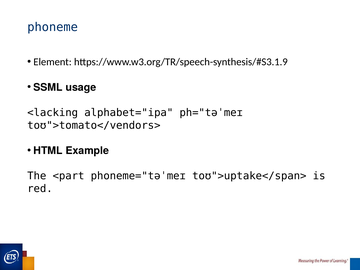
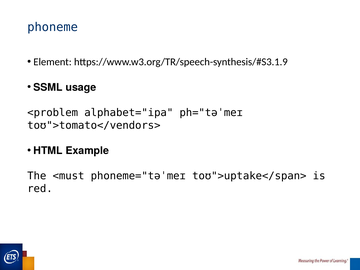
<lacking: <lacking -> <problem (53, 113)
<part: <part -> <must (69, 176)
